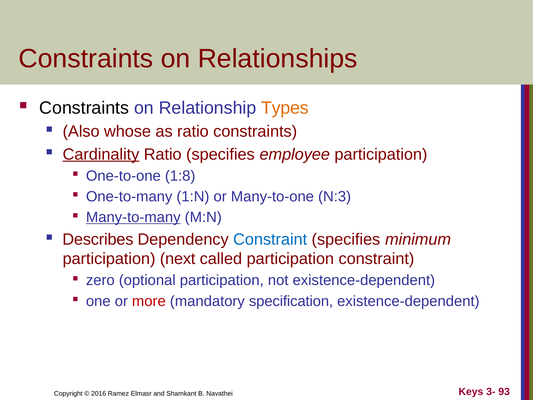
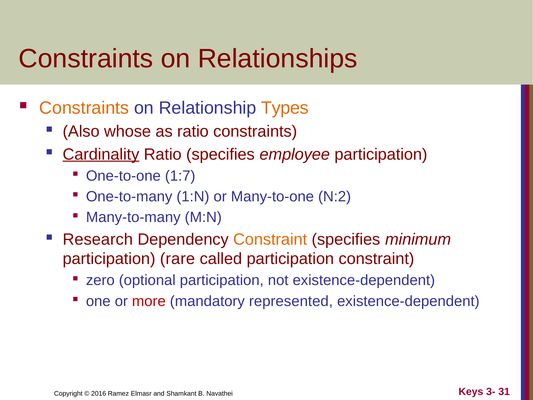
Constraints colour: black -> orange (84, 108)
1:8: 1:8 -> 1:7 (180, 176)
N:3: N:3 -> N:2 (335, 196)
Many-to-many underline: present -> none (133, 217)
Describes: Describes -> Research (98, 239)
Constraint colour: blue -> orange (270, 239)
next: next -> rare (177, 259)
specification: specification -> represented (291, 301)
93: 93 -> 31 (504, 392)
